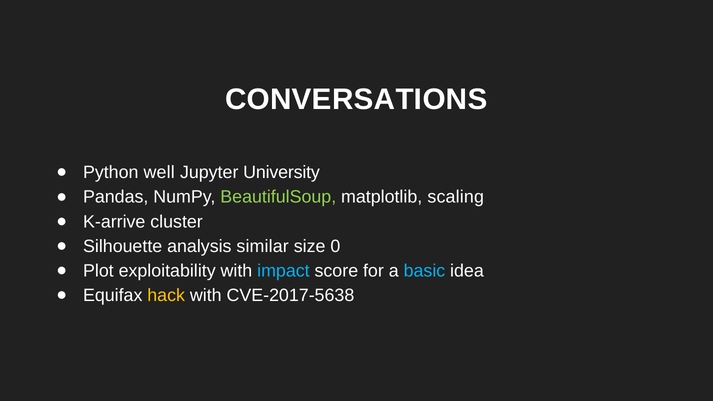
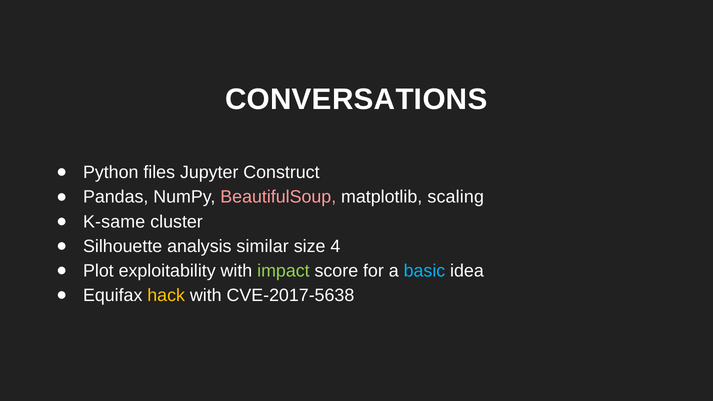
well: well -> files (159, 173)
University: University -> Construct (281, 173)
BeautifulSoup colour: light green -> pink (278, 197)
K-arrive: K-arrive -> K-same (114, 222)
0: 0 -> 4 (335, 246)
impact colour: light blue -> light green (283, 271)
